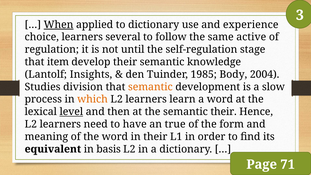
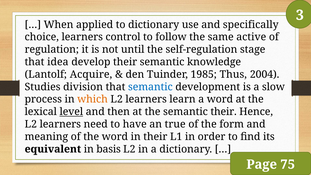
When underline: present -> none (59, 25)
experience: experience -> specifically (251, 25)
several: several -> control (123, 37)
item: item -> idea (58, 62)
Insights: Insights -> Acquire (91, 74)
Body: Body -> Thus (233, 74)
semantic colour: orange -> blue (150, 87)
71: 71 -> 75 (288, 164)
